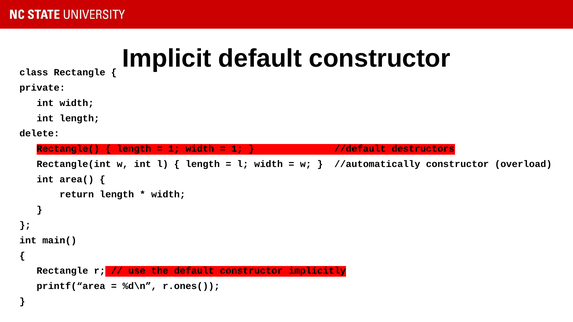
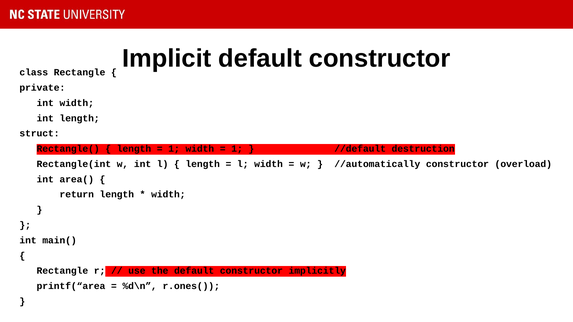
delete: delete -> struct (39, 134)
destructors: destructors -> destruction (423, 149)
